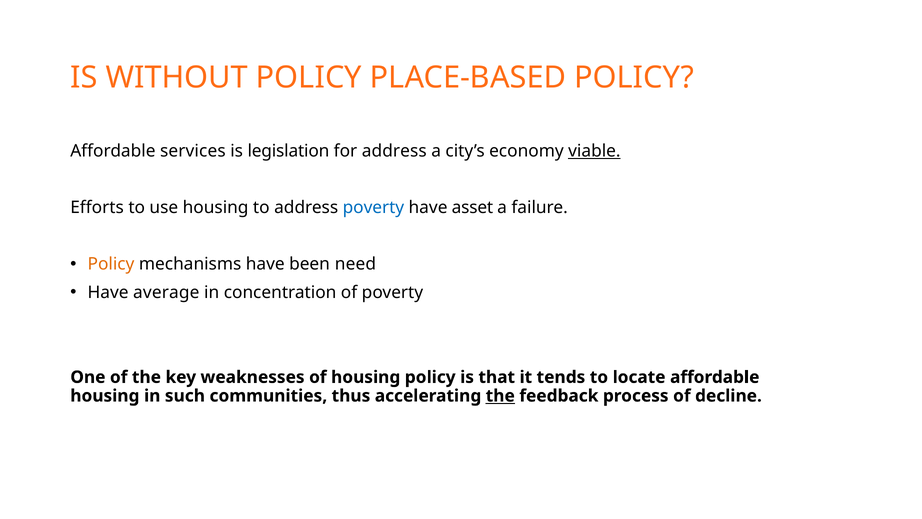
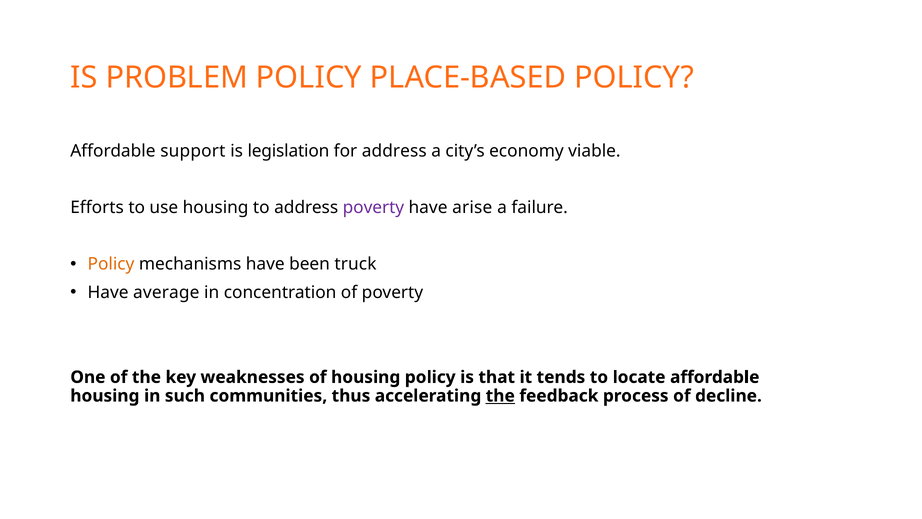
WITHOUT: WITHOUT -> PROBLEM (177, 78)
services: services -> support (193, 151)
viable underline: present -> none (594, 151)
poverty colour: blue -> purple (373, 207)
asset: asset -> arise (472, 207)
need: need -> truck (355, 264)
